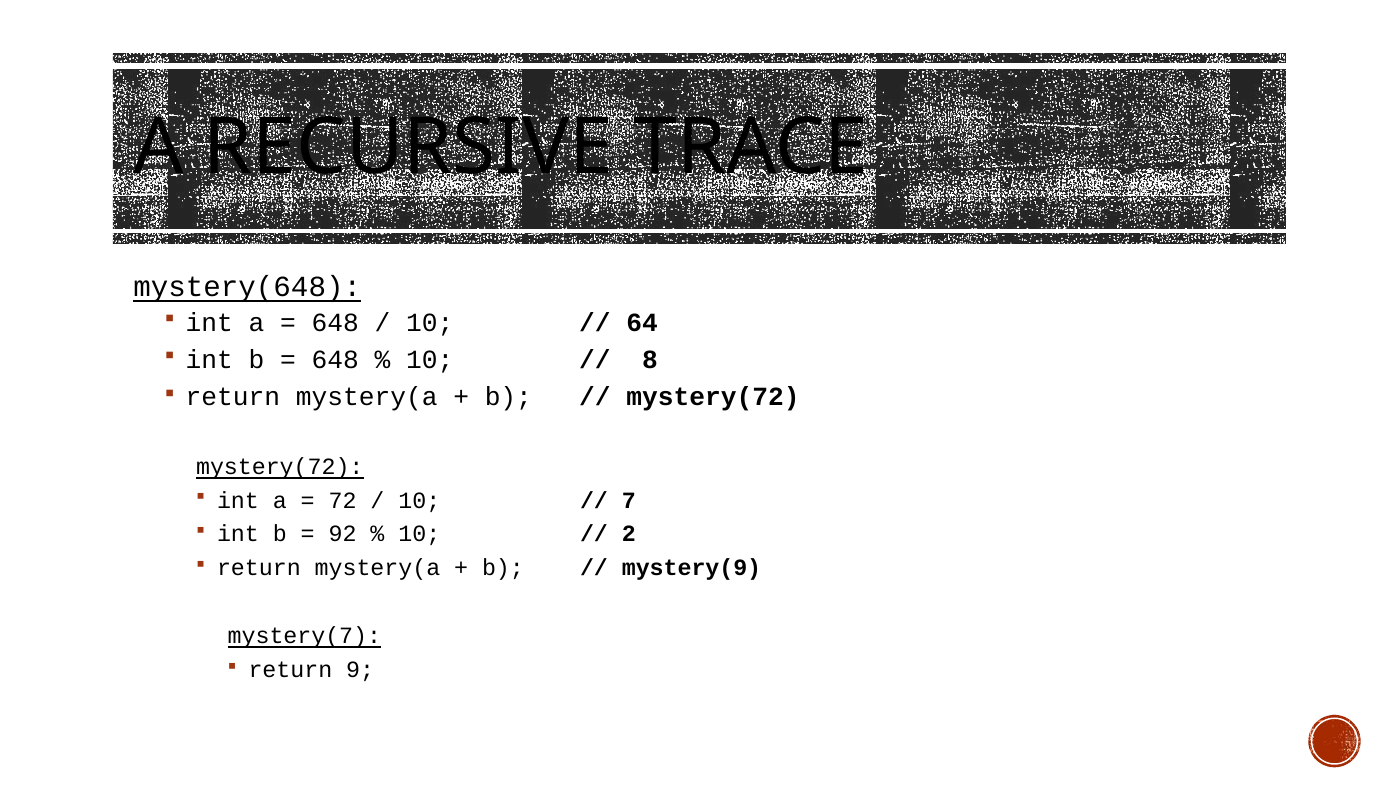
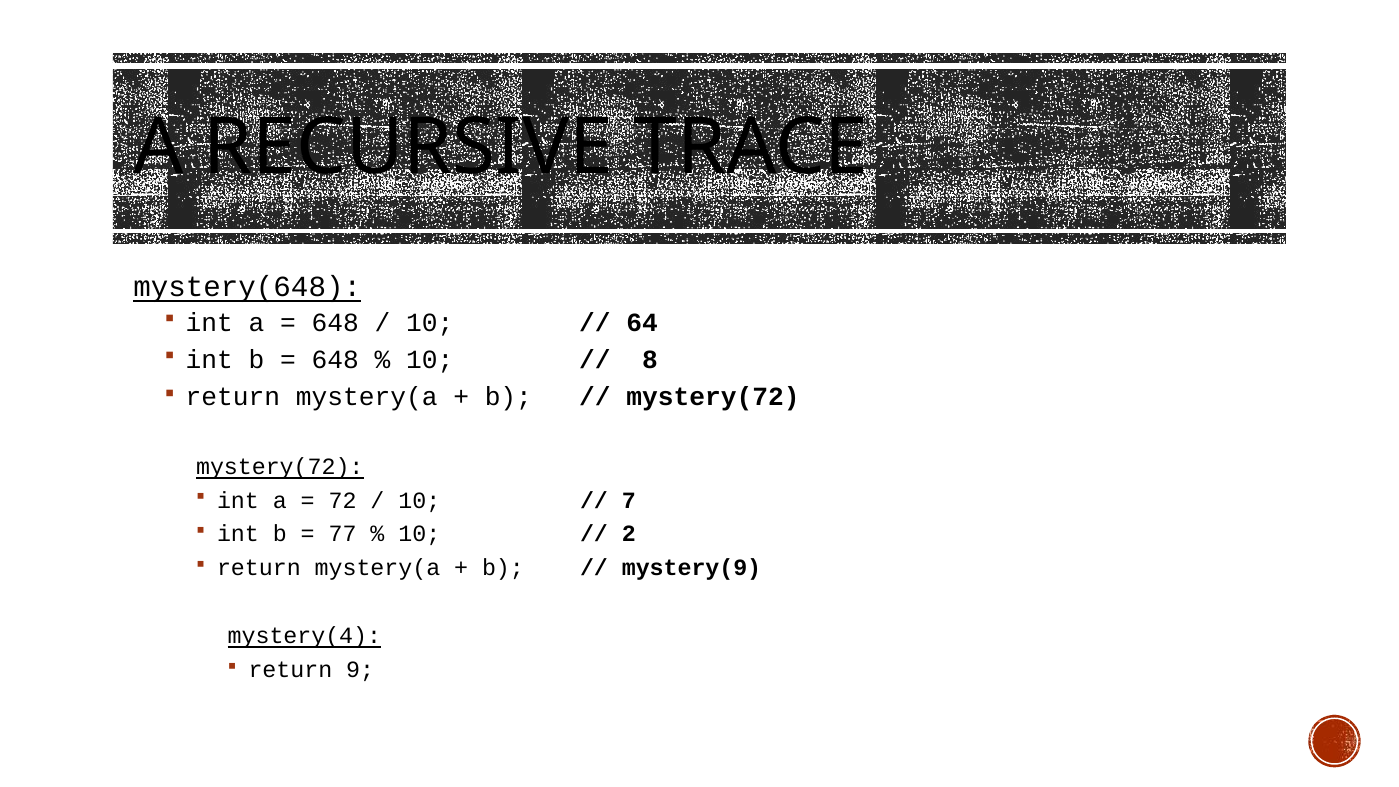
92: 92 -> 77 (343, 534)
mystery(7: mystery(7 -> mystery(4 (304, 636)
